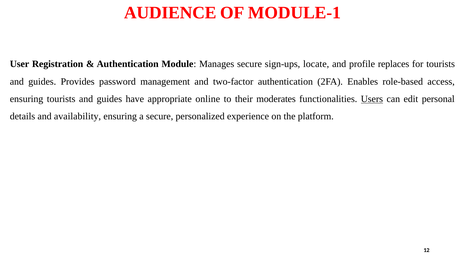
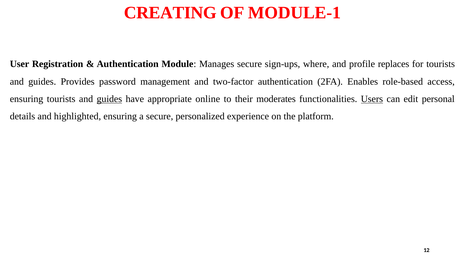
AUDIENCE: AUDIENCE -> CREATING (170, 13)
locate: locate -> where (316, 64)
guides underline: none -> present (109, 99)
availability: availability -> highlighted (77, 116)
